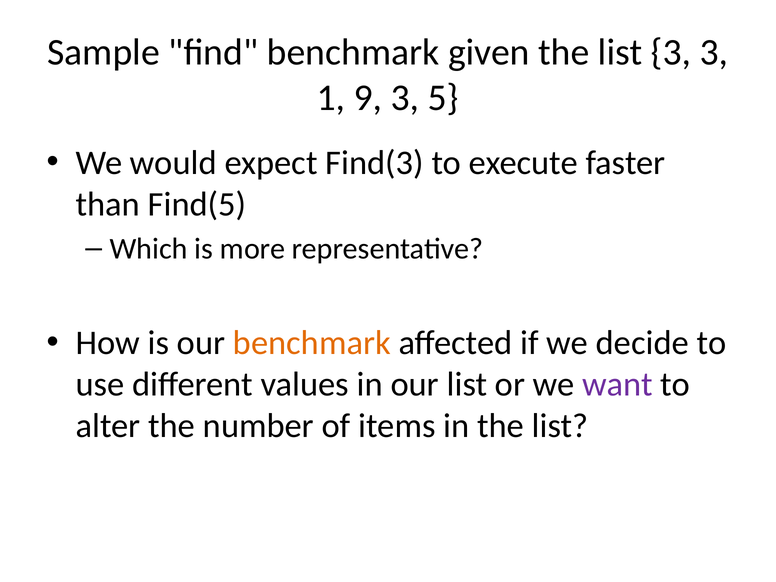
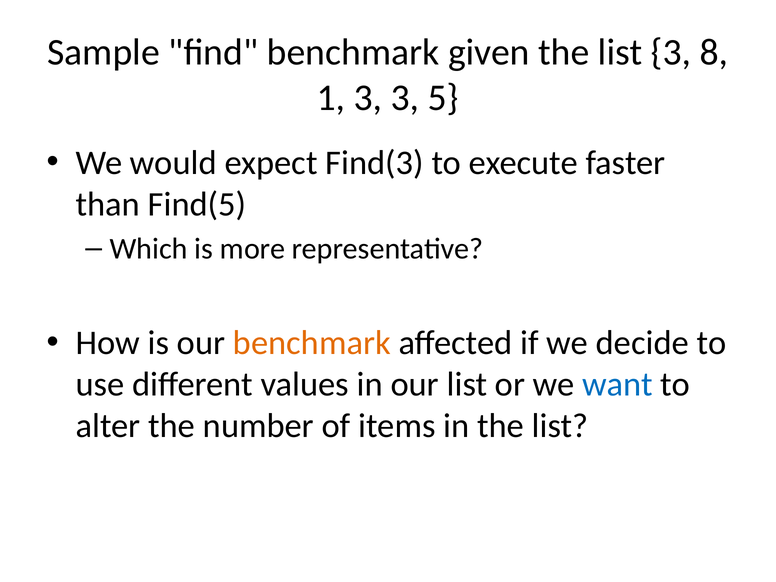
3 3: 3 -> 8 (714, 52)
1 9: 9 -> 3 (368, 98)
want colour: purple -> blue (617, 384)
